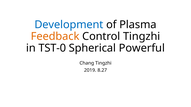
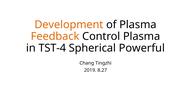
Development colour: blue -> orange (69, 25)
Control Tingzhi: Tingzhi -> Plasma (142, 36)
TST-0: TST-0 -> TST-4 (52, 48)
